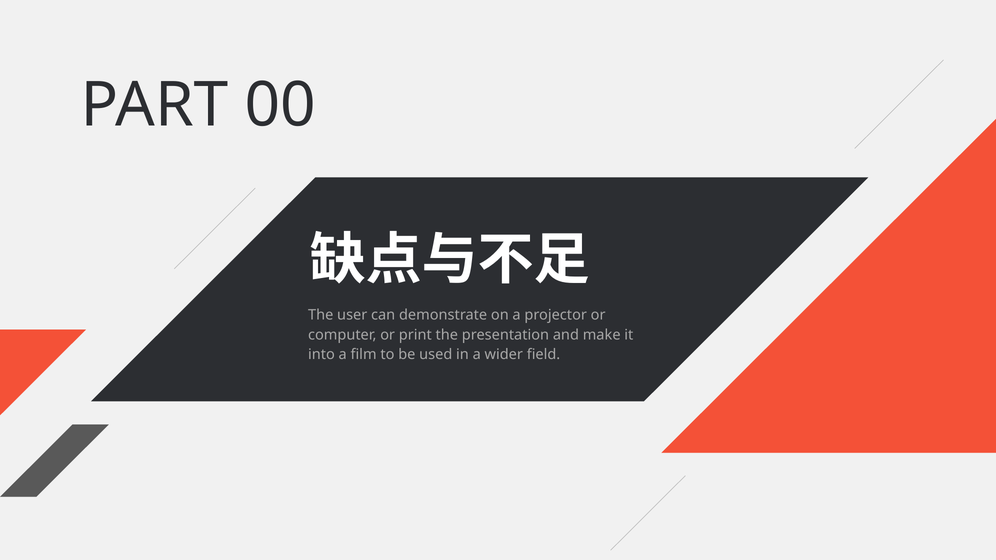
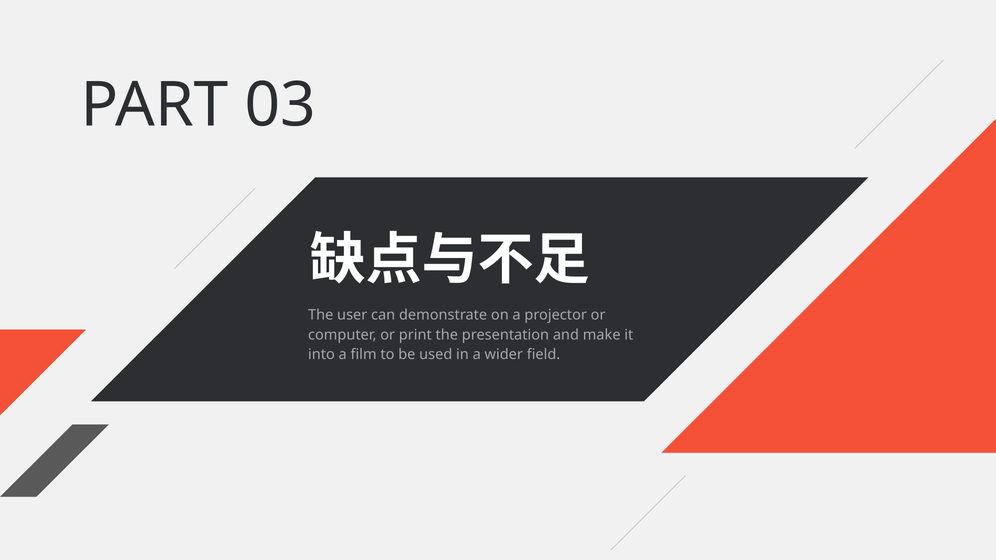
00: 00 -> 03 (280, 105)
